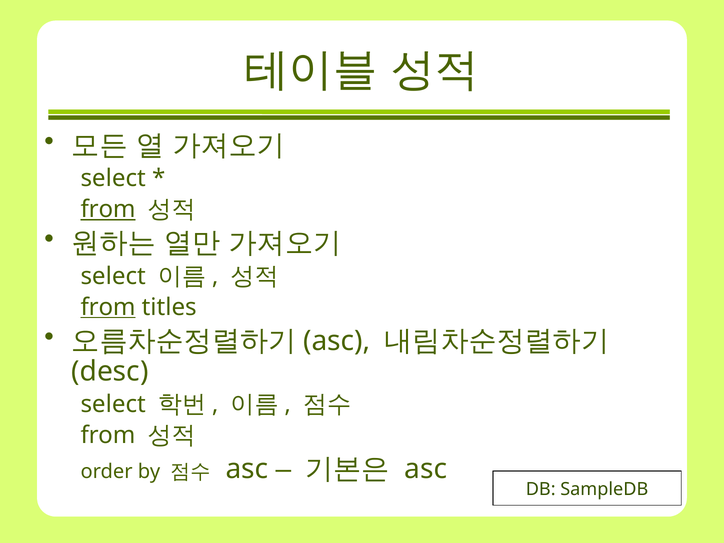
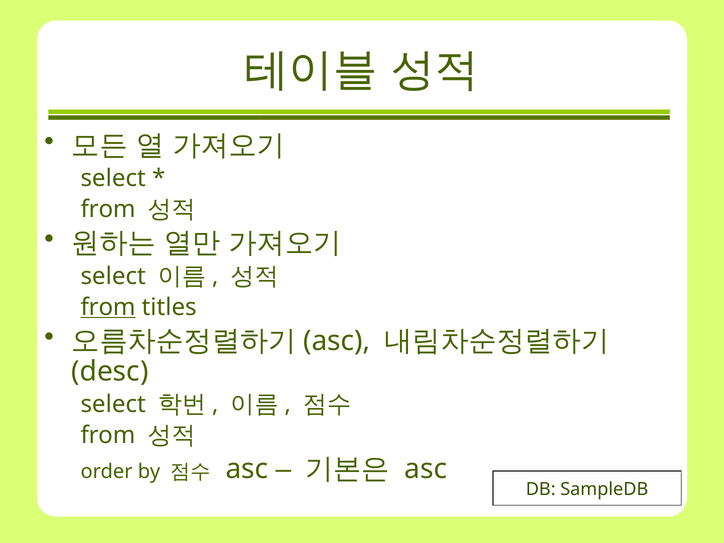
from underline: present -> none (108, 209)
